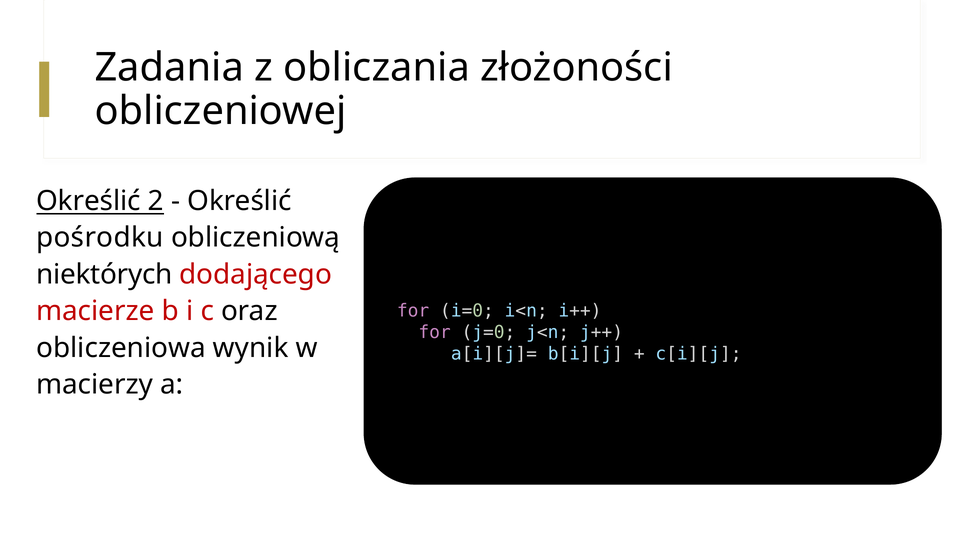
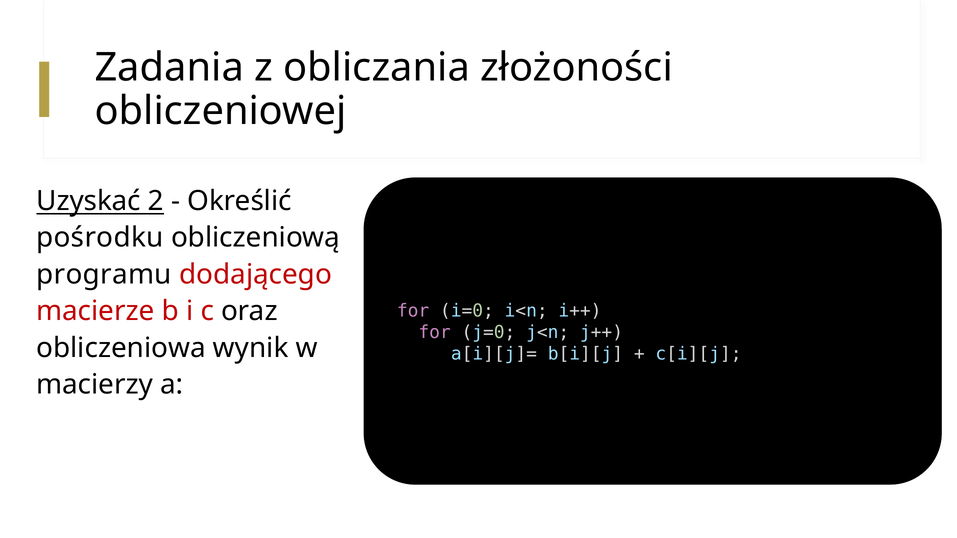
Określić: Określić -> Uzyskać (89, 201)
niektórych: niektórych -> programu (104, 275)
